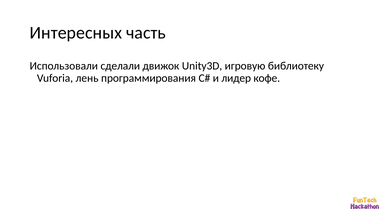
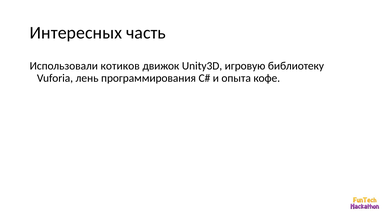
сделали: сделали -> котиков (120, 66)
лидер: лидер -> опыта (236, 78)
